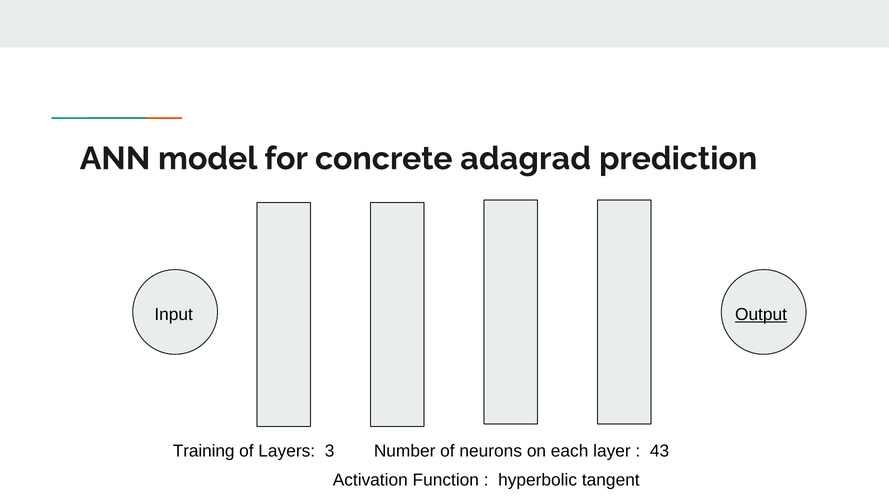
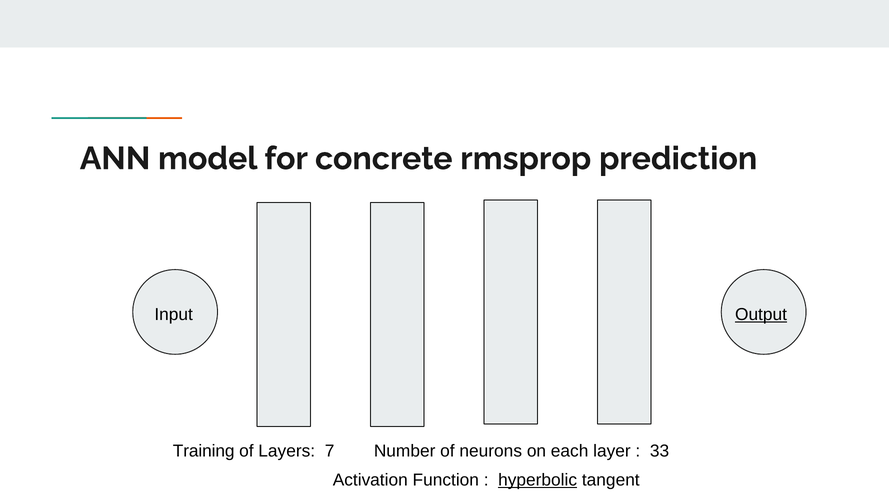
adagrad: adagrad -> rmsprop (526, 159)
3: 3 -> 7 (330, 451)
43: 43 -> 33 (660, 451)
hyperbolic underline: none -> present (538, 480)
